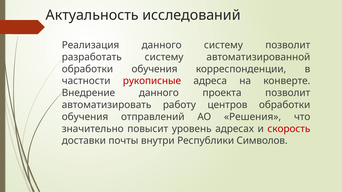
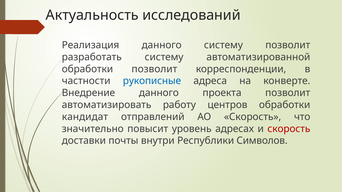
обучения: обучения -> позволит (154, 69)
рукописные colour: red -> blue (152, 81)
обучения: обучения -> кандидат (85, 117)
АО Решения: Решения -> Скорость (253, 117)
